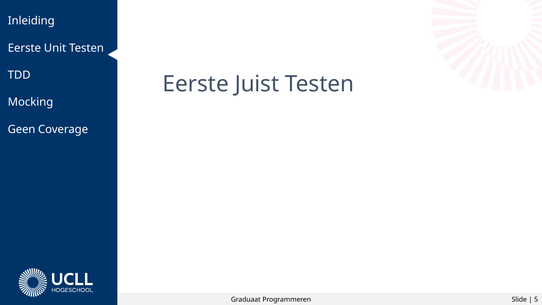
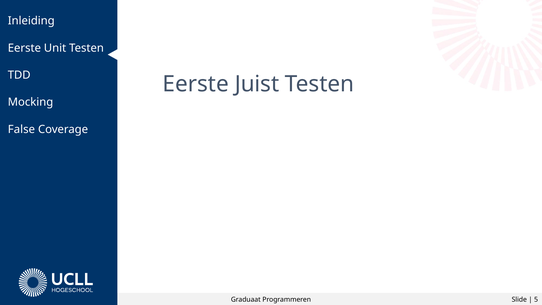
Geen: Geen -> False (21, 129)
